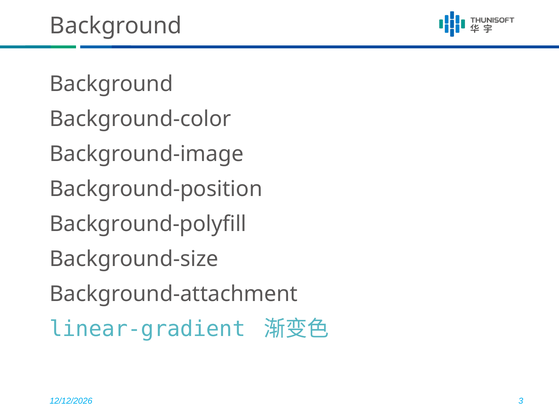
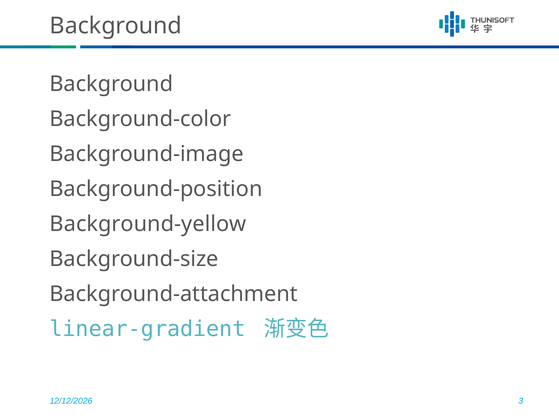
Background-polyfill: Background-polyfill -> Background-yellow (148, 224)
